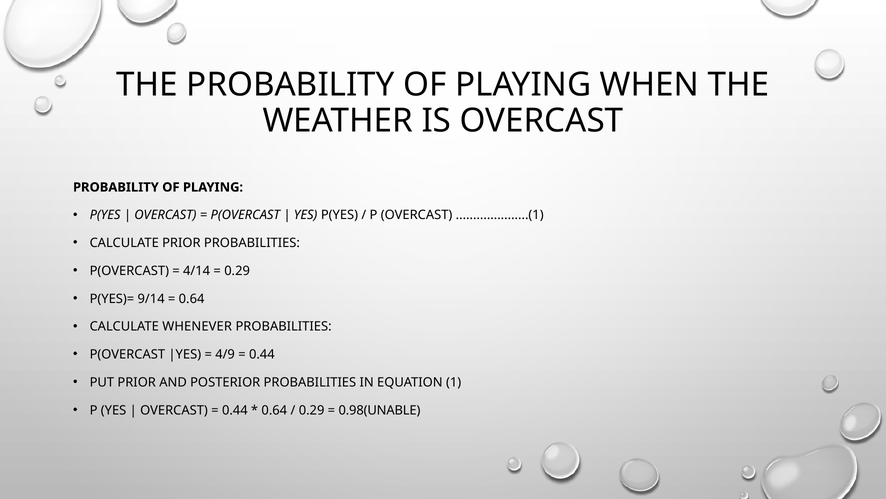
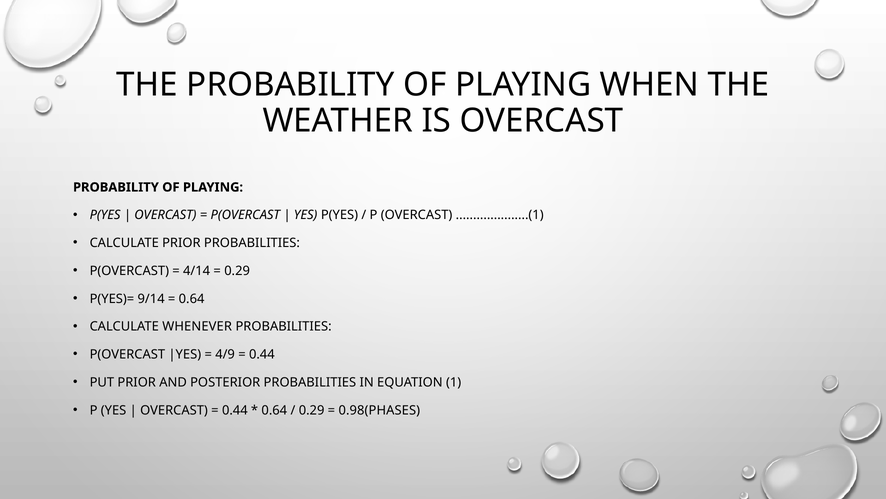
0.98(UNABLE: 0.98(UNABLE -> 0.98(PHASES (379, 410)
